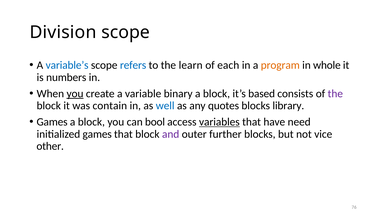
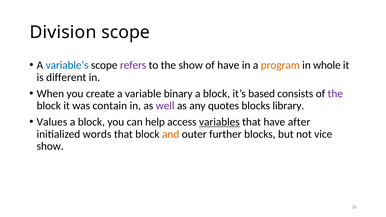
refers colour: blue -> purple (133, 65)
the learn: learn -> show (191, 65)
of each: each -> have (228, 65)
numbers: numbers -> different (66, 77)
you underline: present -> none (75, 94)
well colour: blue -> purple (165, 106)
Games: Games -> Values (52, 122)
bool: bool -> help (155, 122)
need: need -> after (299, 122)
initialized games: games -> words (97, 134)
and colour: purple -> orange (171, 134)
other: other -> show (50, 146)
